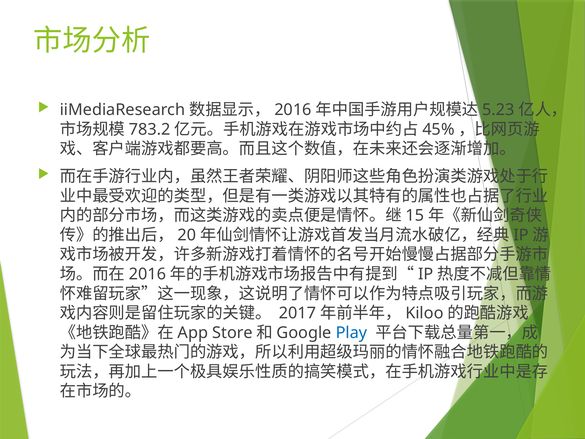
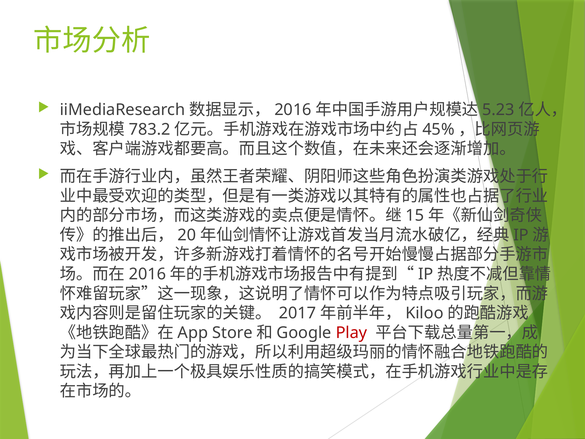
Play colour: blue -> red (352, 333)
